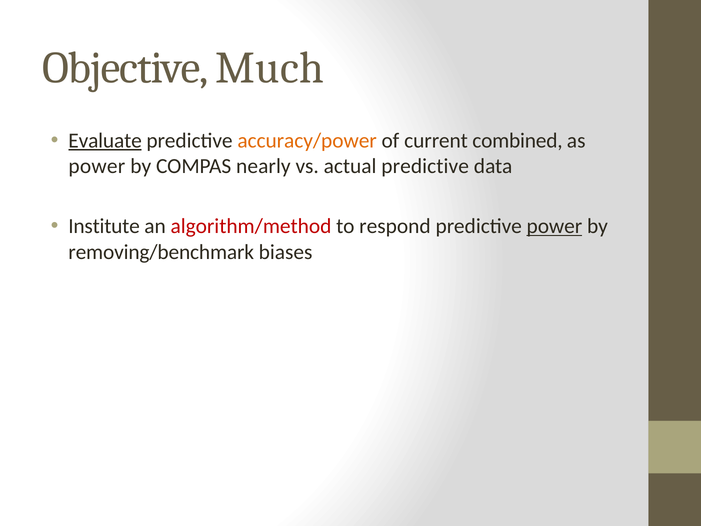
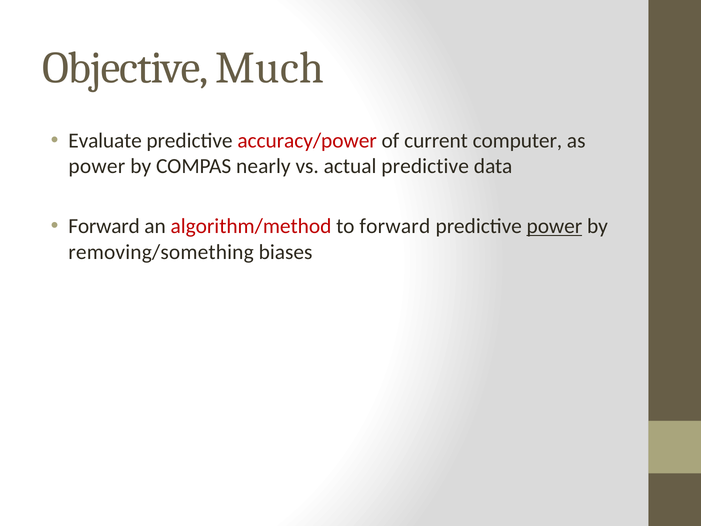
Evaluate underline: present -> none (105, 141)
accuracy/power colour: orange -> red (307, 141)
combined: combined -> computer (517, 141)
Institute: Institute -> Forward (104, 226)
to respond: respond -> forward (395, 226)
removing/benchmark: removing/benchmark -> removing/something (161, 252)
